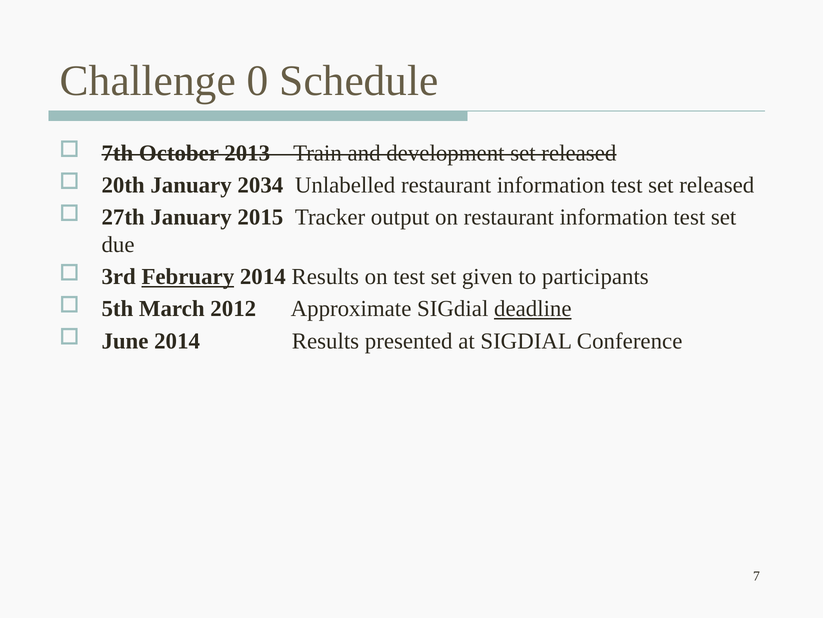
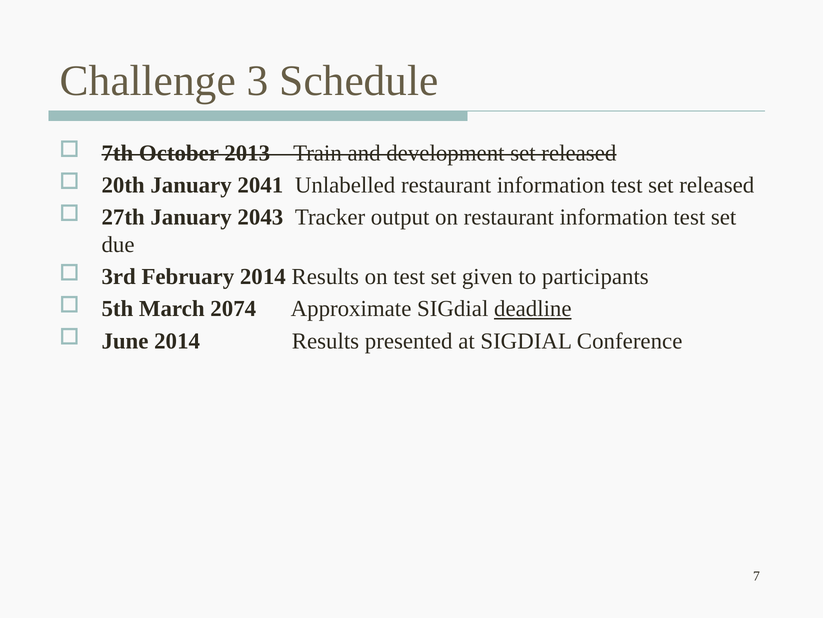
0: 0 -> 3 (258, 81)
2034: 2034 -> 2041 (260, 185)
2015: 2015 -> 2043 (260, 217)
February underline: present -> none (188, 277)
2012: 2012 -> 2074 (233, 309)
